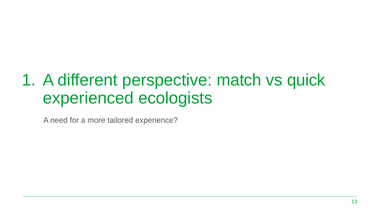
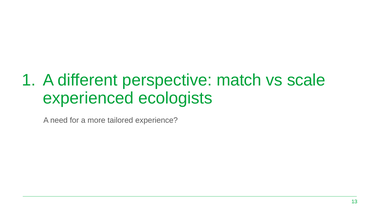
quick: quick -> scale (306, 80)
